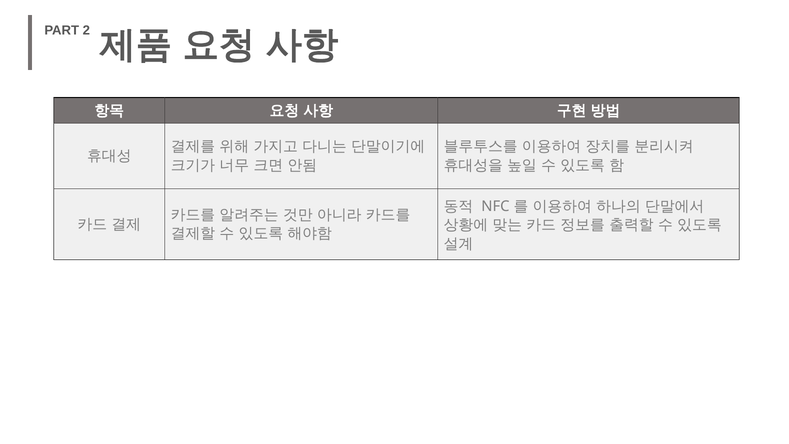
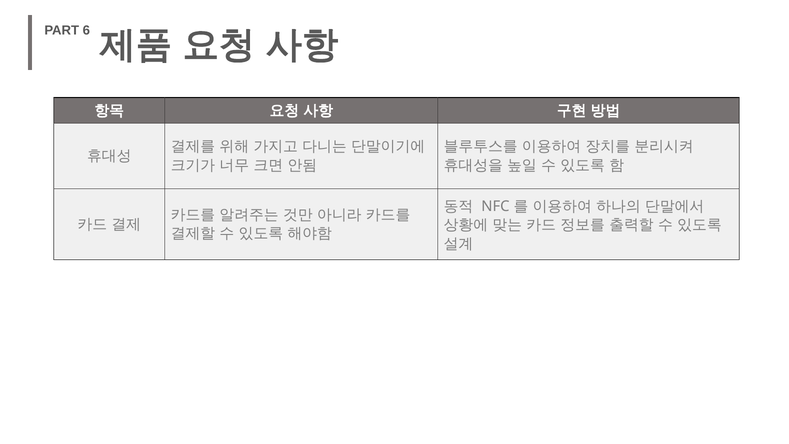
2: 2 -> 6 (86, 30)
